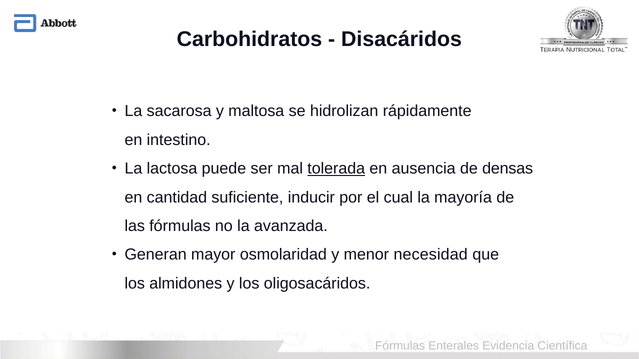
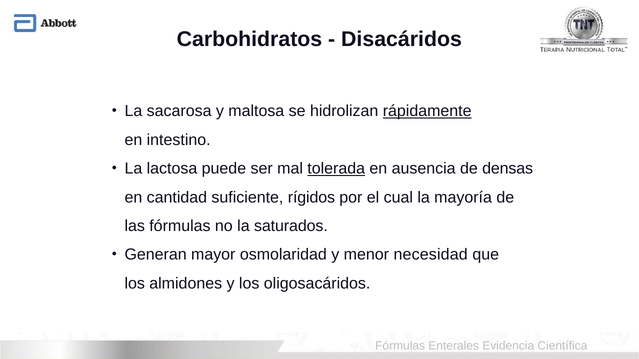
rápidamente underline: none -> present (427, 111)
inducir: inducir -> rígidos (311, 197)
avanzada: avanzada -> saturados (291, 226)
